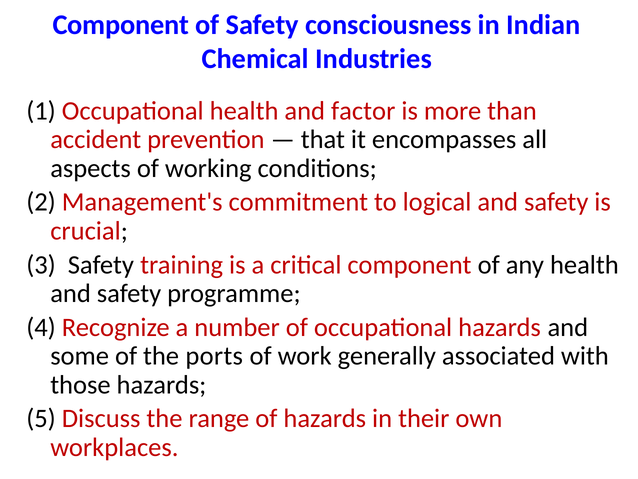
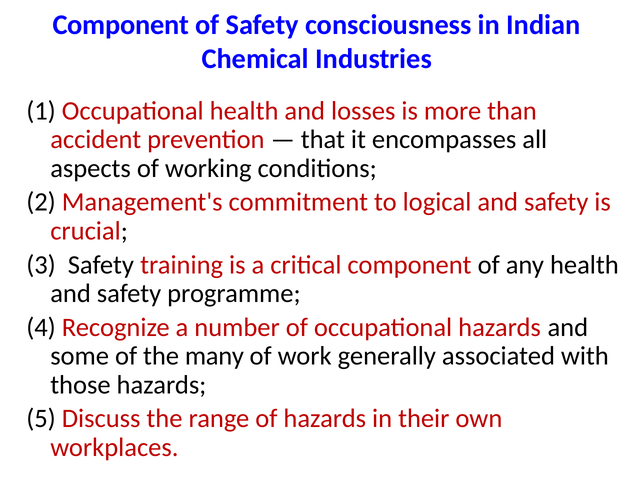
factor: factor -> losses (363, 111)
ports: ports -> many (214, 356)
